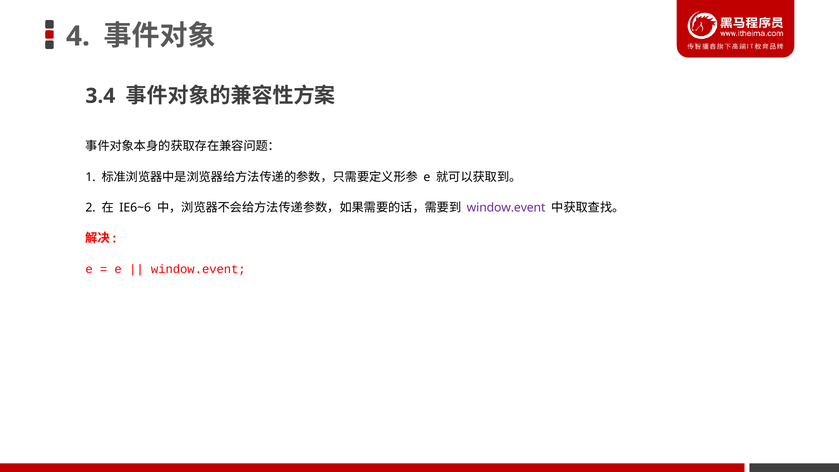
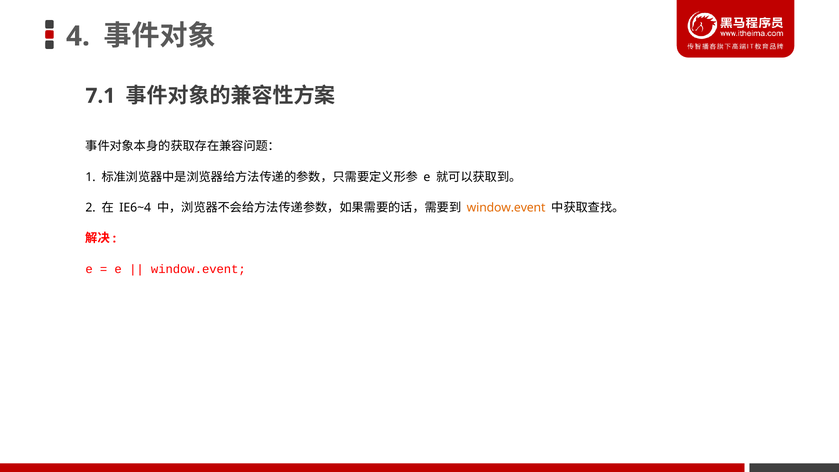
3.4: 3.4 -> 7.1 (100, 96)
IE6~6: IE6~6 -> IE6~4 (135, 208)
window.event colour: purple -> orange (506, 208)
